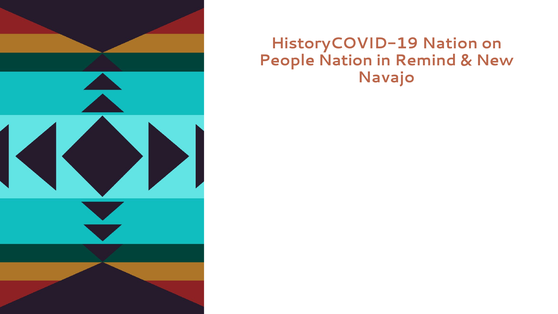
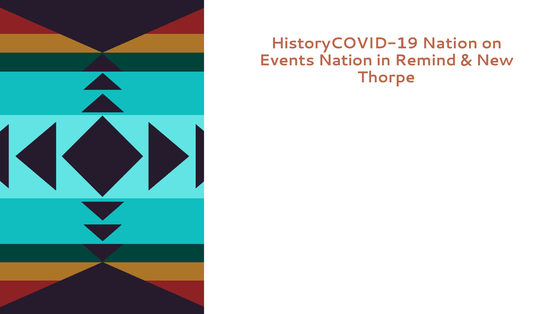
People: People -> Events (287, 60)
Navajo: Navajo -> Thorpe (386, 77)
